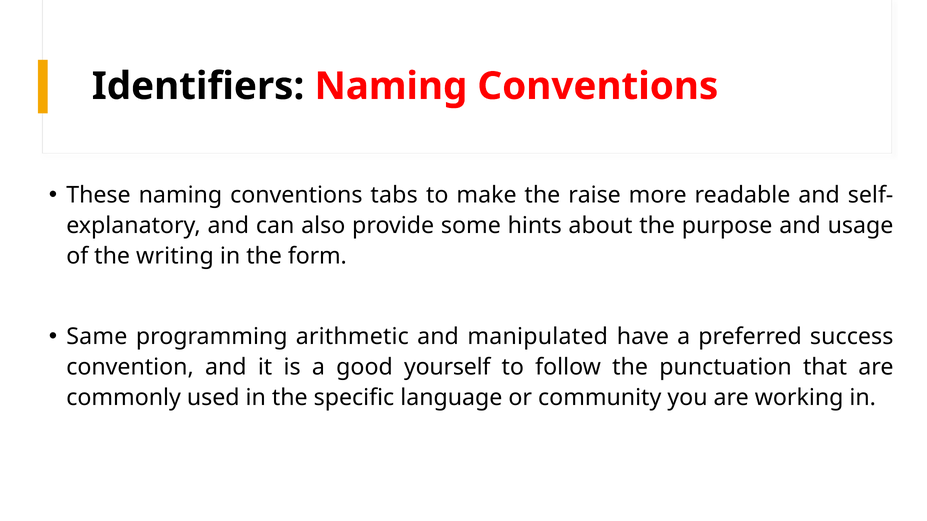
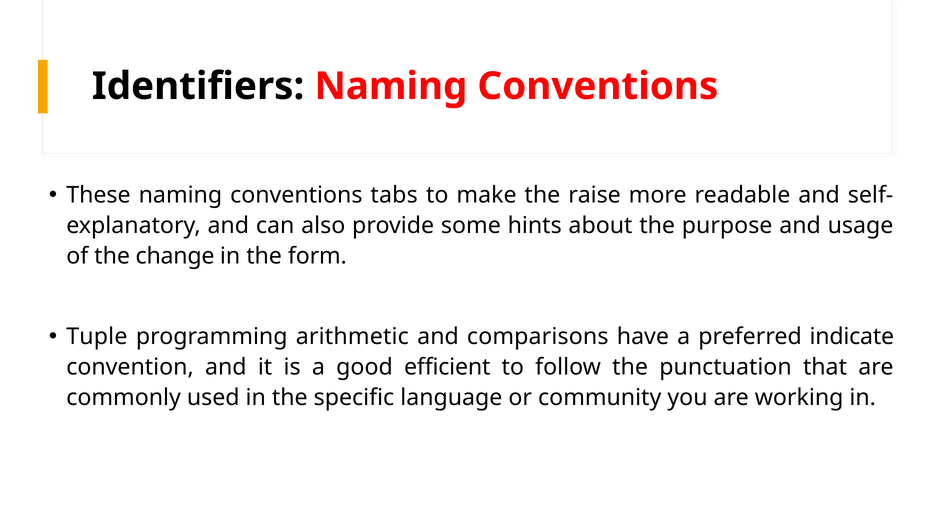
writing: writing -> change (175, 257)
Same: Same -> Tuple (97, 337)
manipulated: manipulated -> comparisons (538, 337)
success: success -> indicate (852, 337)
yourself: yourself -> efficient (447, 368)
